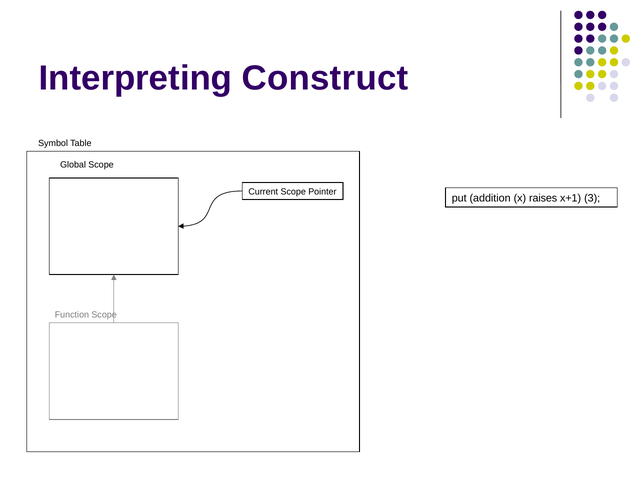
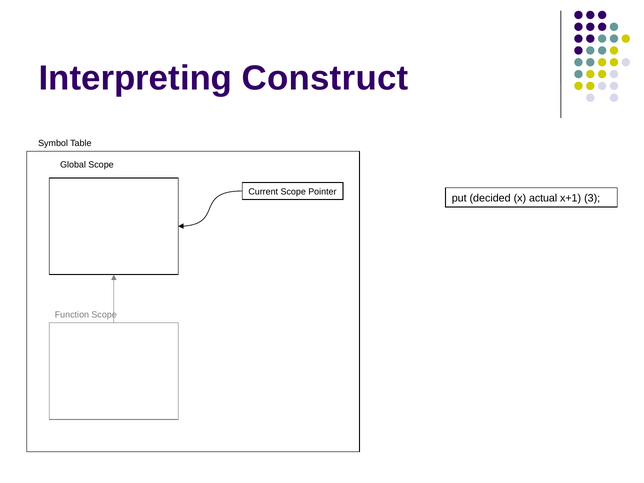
addition: addition -> decided (490, 198)
raises: raises -> actual (543, 198)
